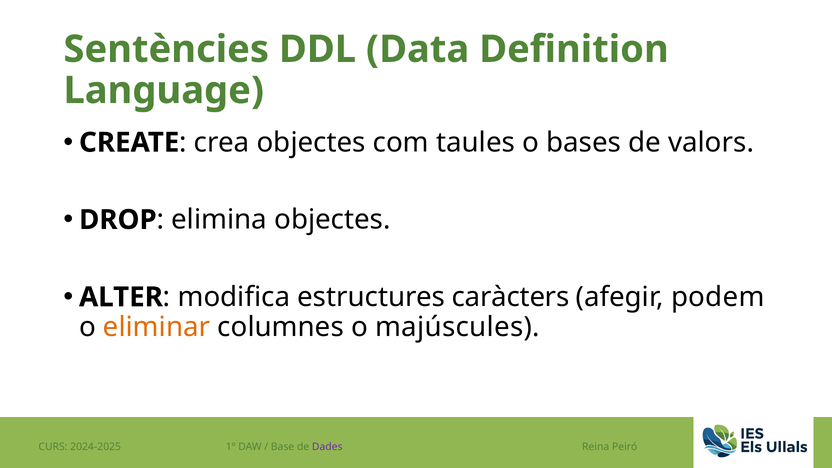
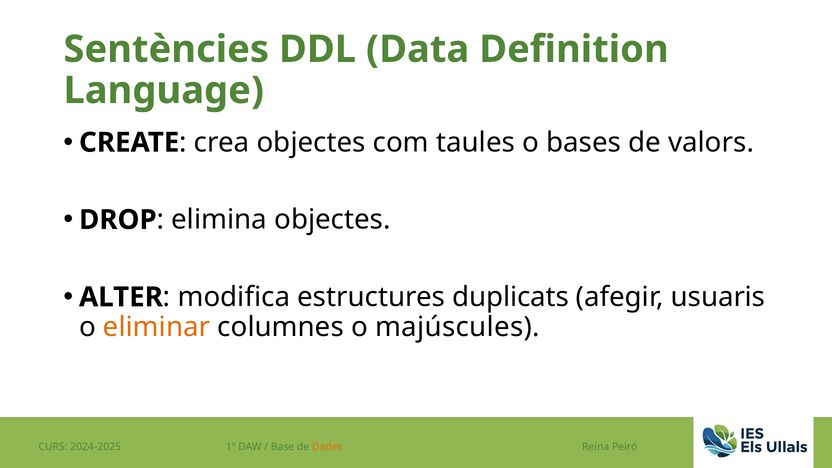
caràcters: caràcters -> duplicats (511, 297)
podem: podem -> usuaris (718, 297)
Dades colour: purple -> orange (327, 447)
